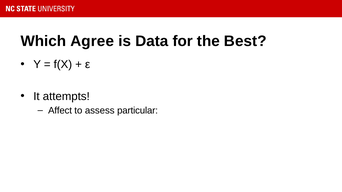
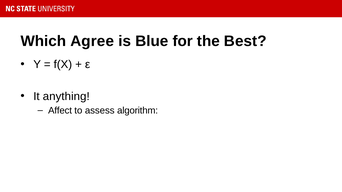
Data: Data -> Blue (152, 41)
attempts: attempts -> anything (66, 96)
particular: particular -> algorithm (138, 111)
